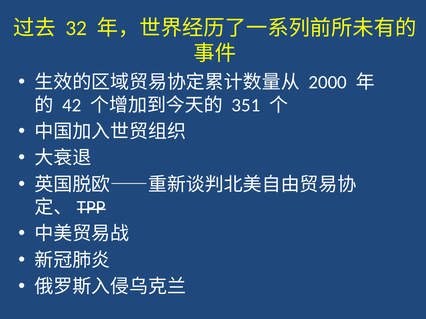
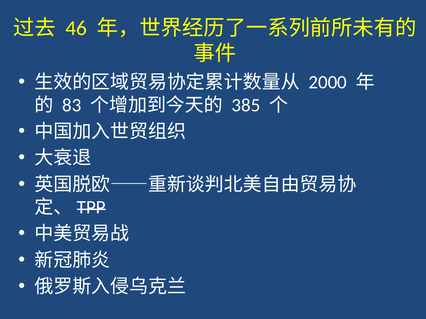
32: 32 -> 46 (76, 28)
42: 42 -> 83 (72, 105)
351: 351 -> 385 (246, 105)
